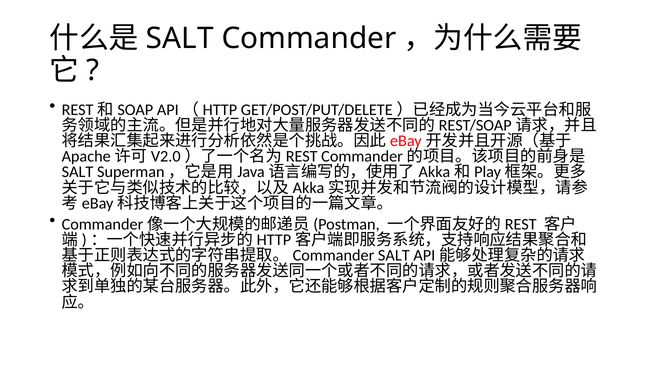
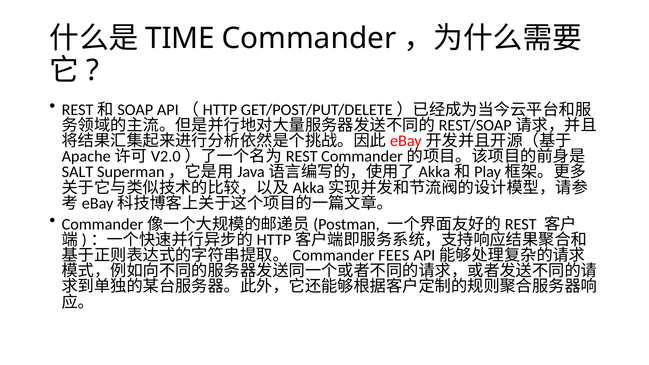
SALT: SALT -> TIME (180, 38)
SALT: SALT -> FEES (394, 255)
